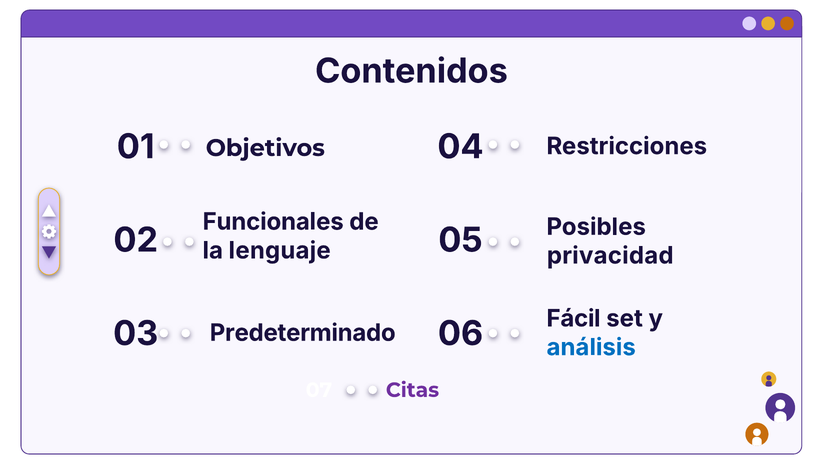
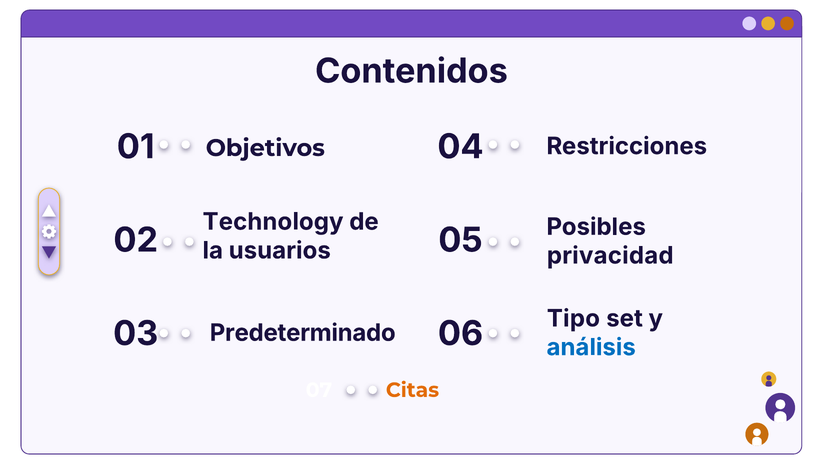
Funcionales: Funcionales -> Technology (273, 222)
lenguaje: lenguaje -> usuarios (280, 251)
Fácil: Fácil -> Tipo (573, 318)
Citas colour: purple -> orange (412, 390)
